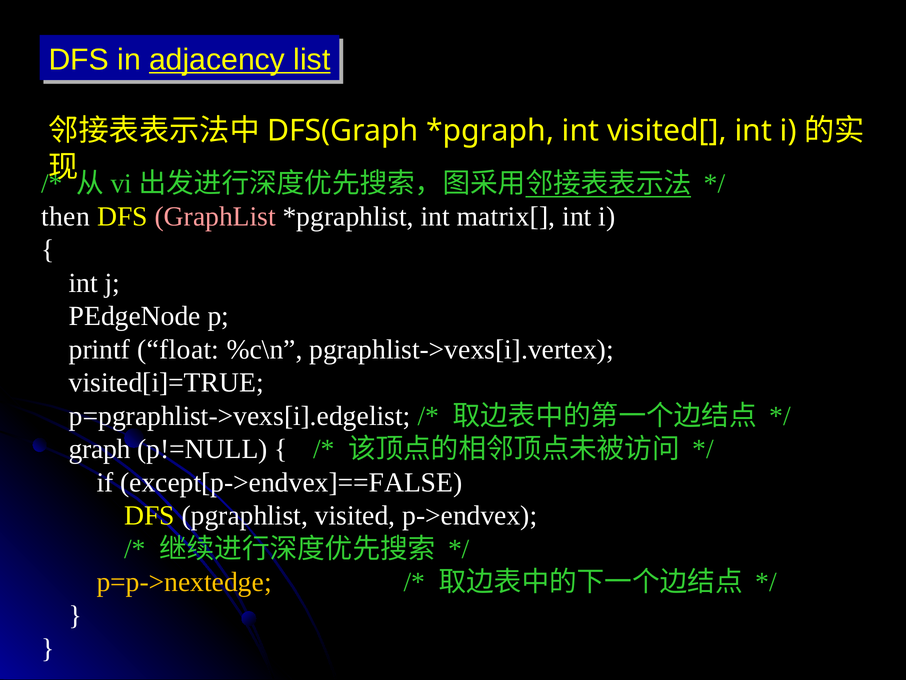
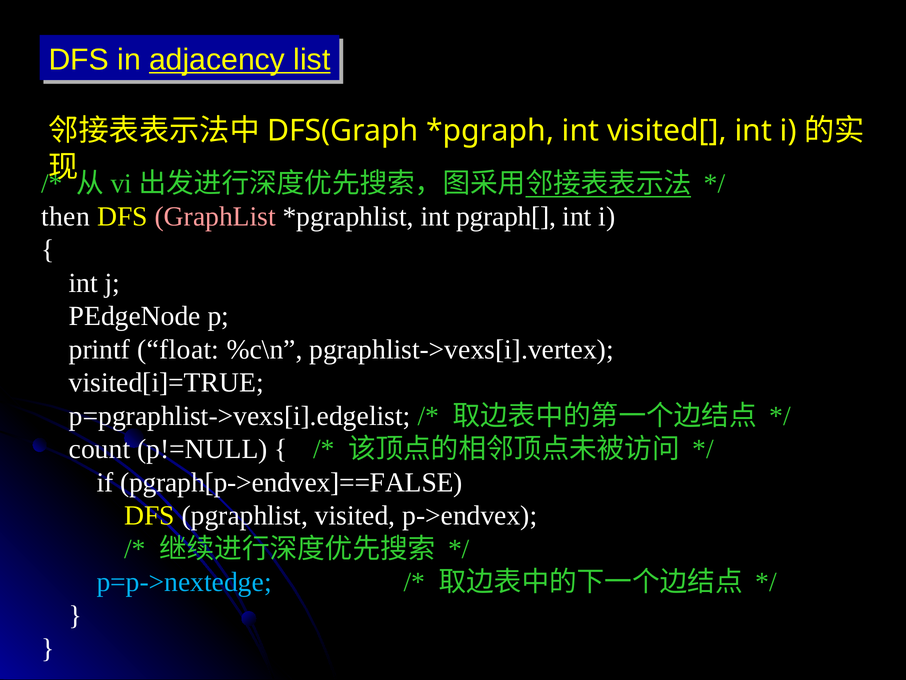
matrix[: matrix[ -> pgraph[ (506, 216)
graph: graph -> count (100, 449)
except[p->endvex]==FALSE: except[p->endvex]==FALSE -> pgraph[p->endvex]==FALSE (291, 482)
p=p->nextedge colour: yellow -> light blue (184, 582)
